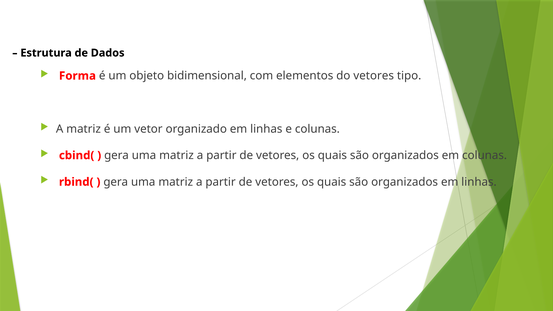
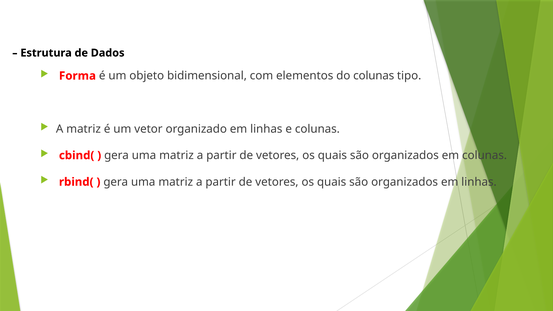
do vetores: vetores -> colunas (374, 76)
